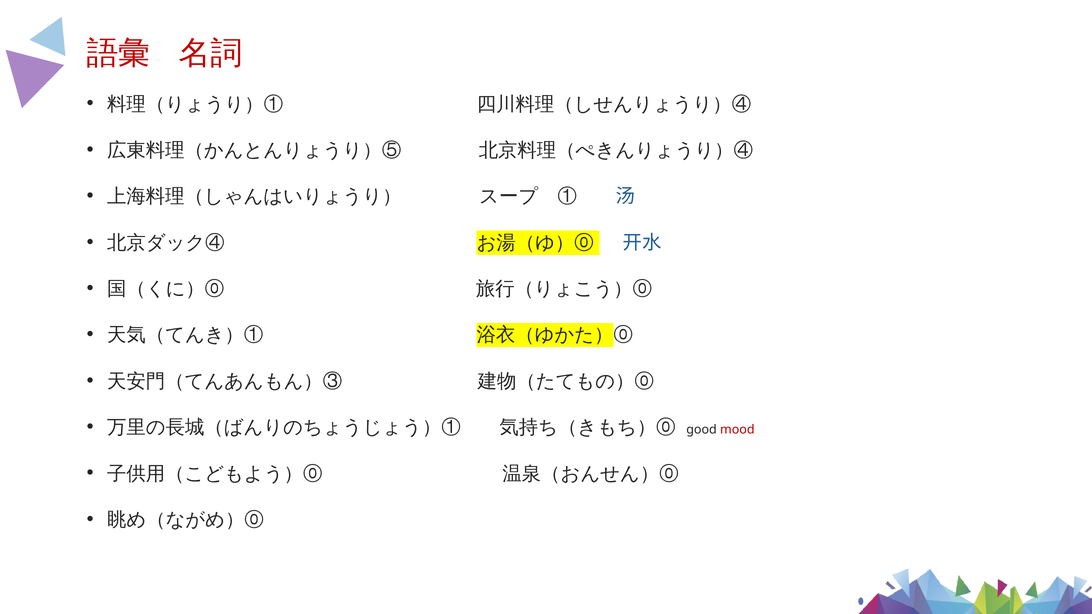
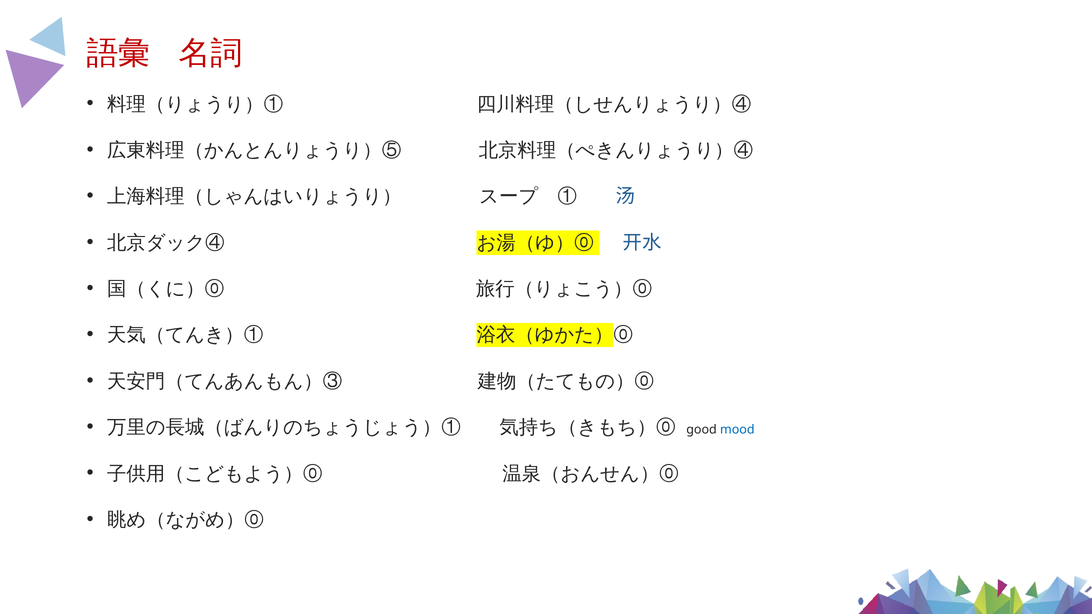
mood colour: red -> blue (737, 430)
